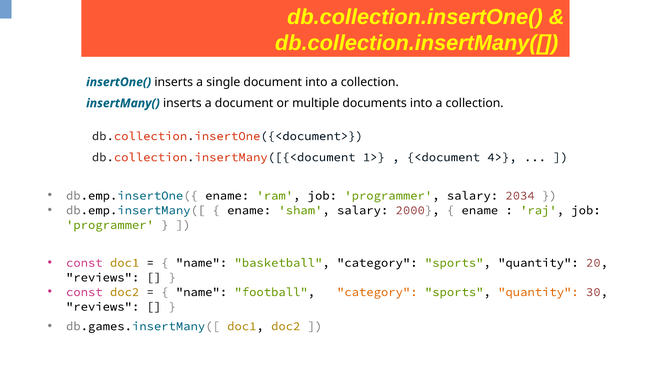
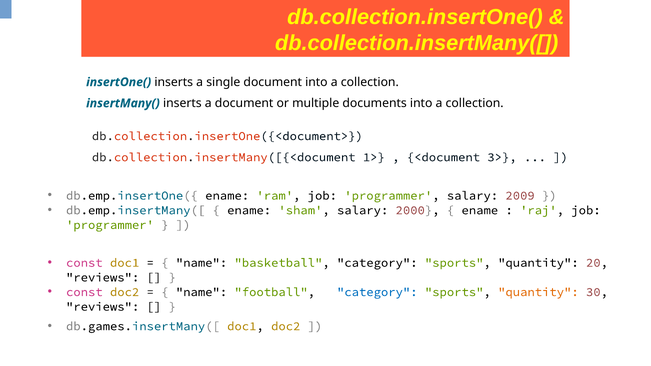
4>: 4> -> 3> (502, 157)
2034: 2034 -> 2009 (520, 196)
category colour: orange -> blue (377, 292)
